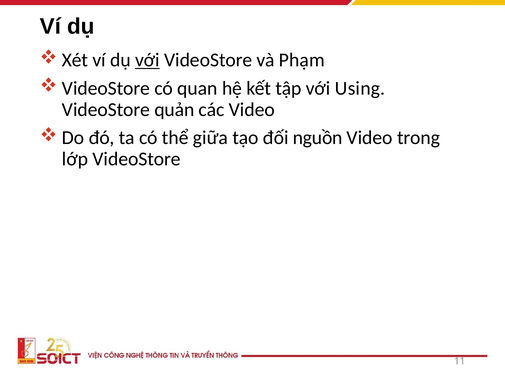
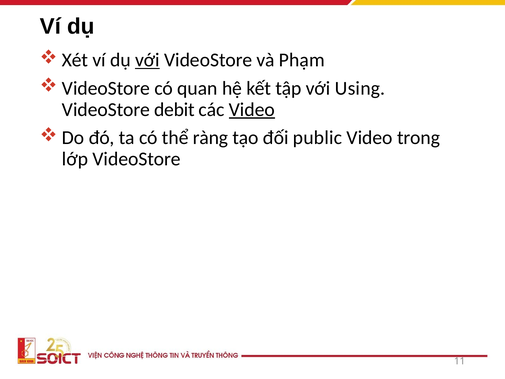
quản: quản -> debit (174, 110)
Video underline: none -> present (252, 110)
giữa: giữa -> ràng (211, 138)
nguồn: nguồn -> public (317, 138)
